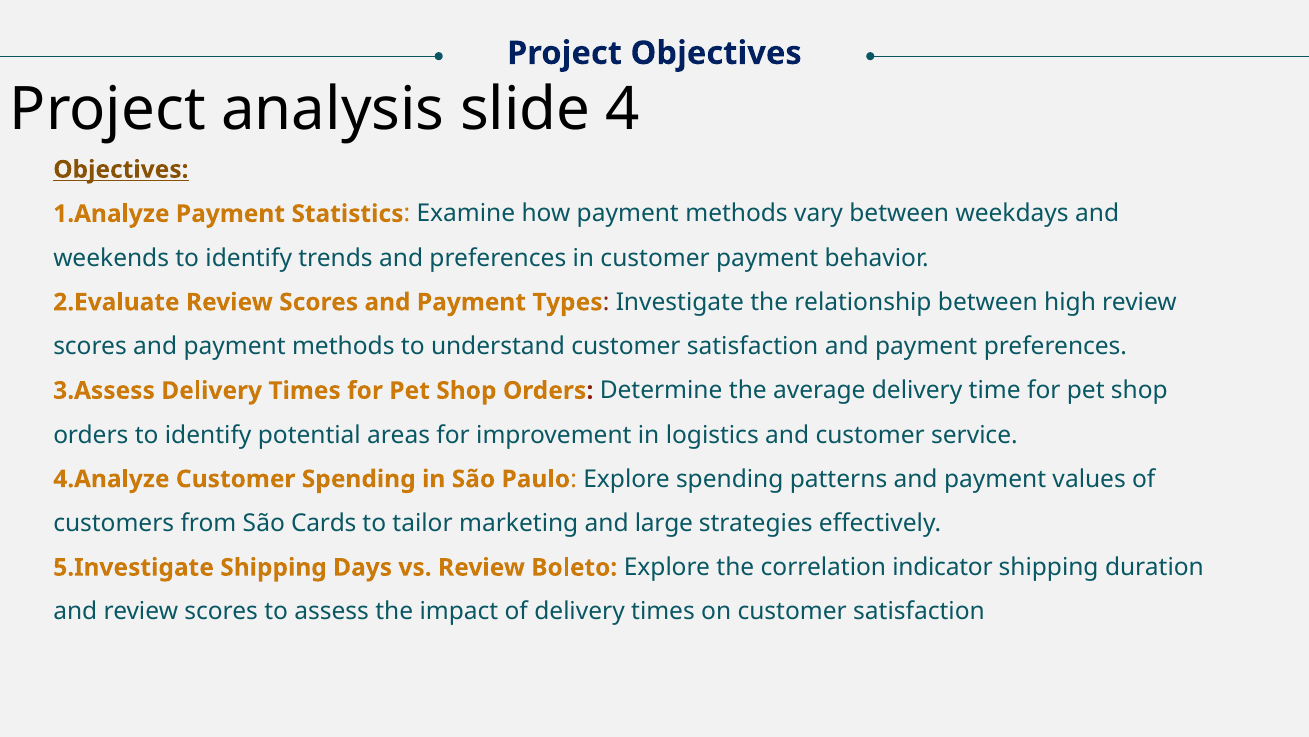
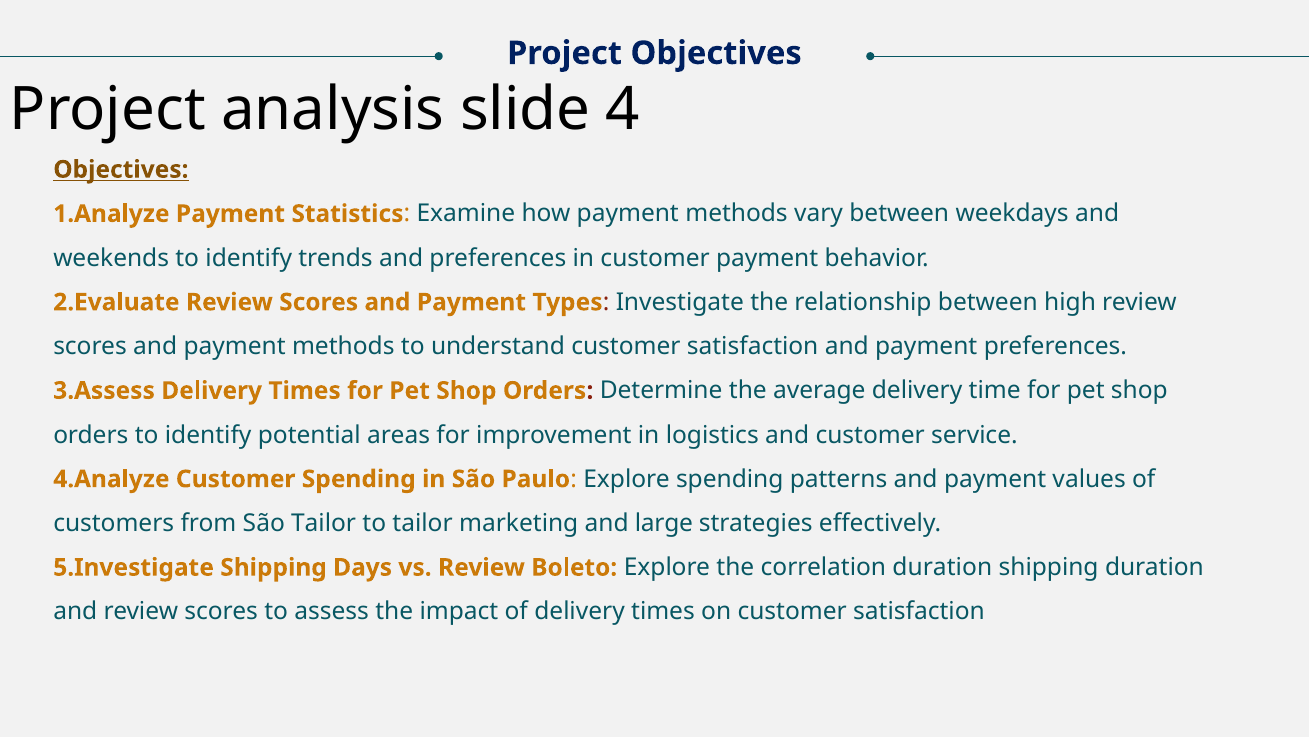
São Cards: Cards -> Tailor (324, 523)
correlation indicator: indicator -> duration (942, 567)
